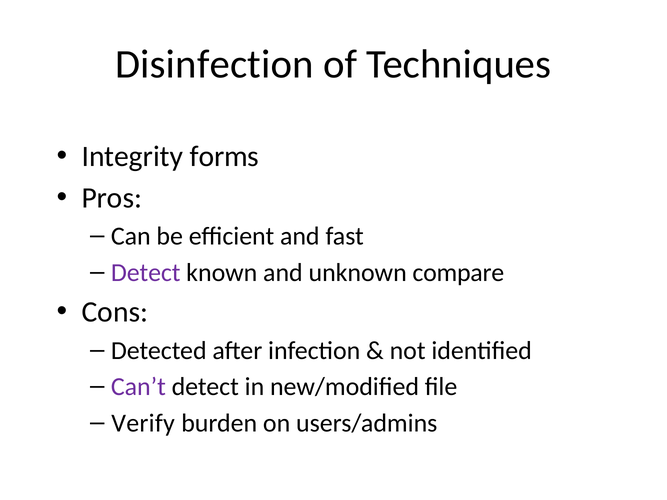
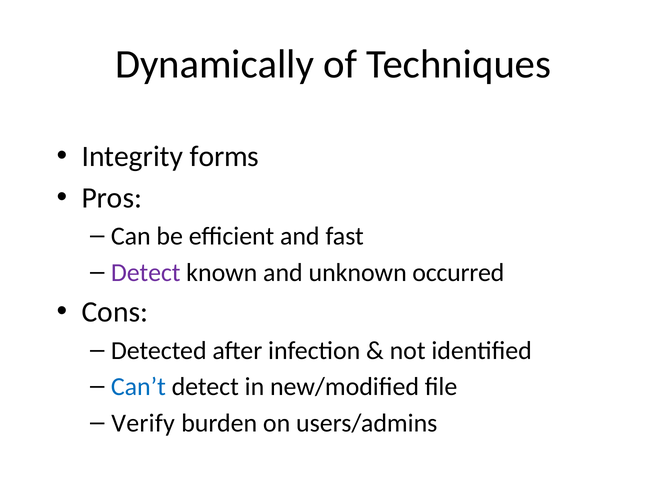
Disinfection: Disinfection -> Dynamically (215, 65)
compare: compare -> occurred (458, 273)
Can’t colour: purple -> blue (138, 387)
